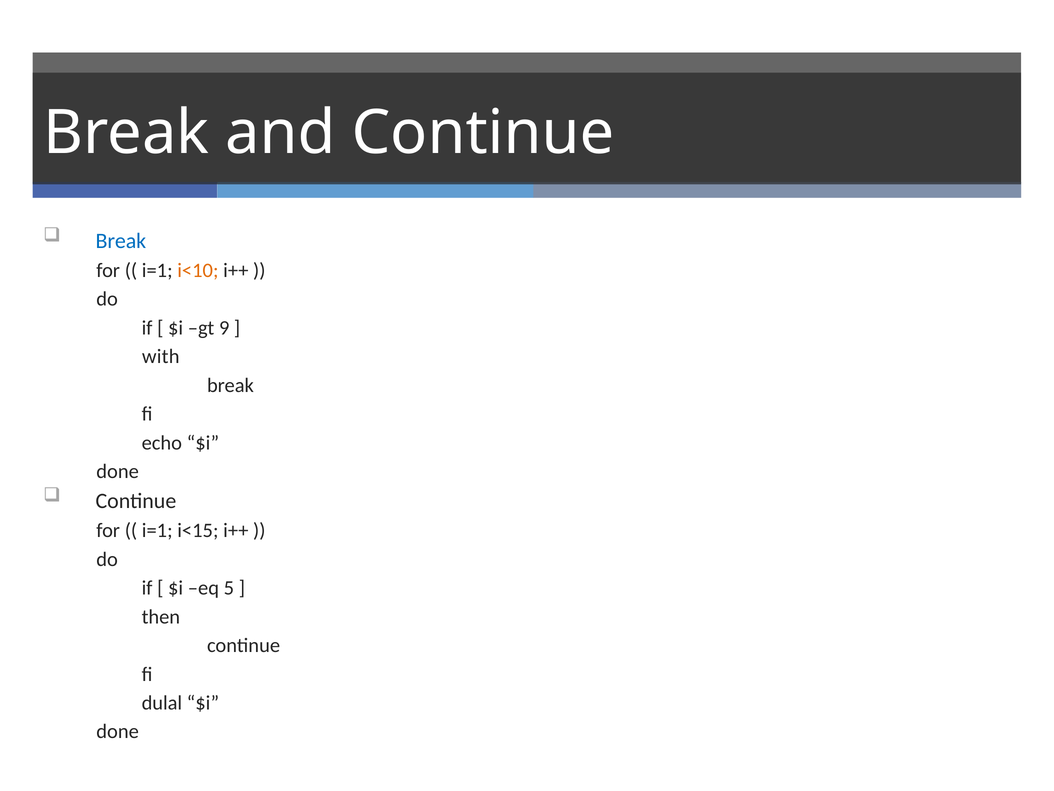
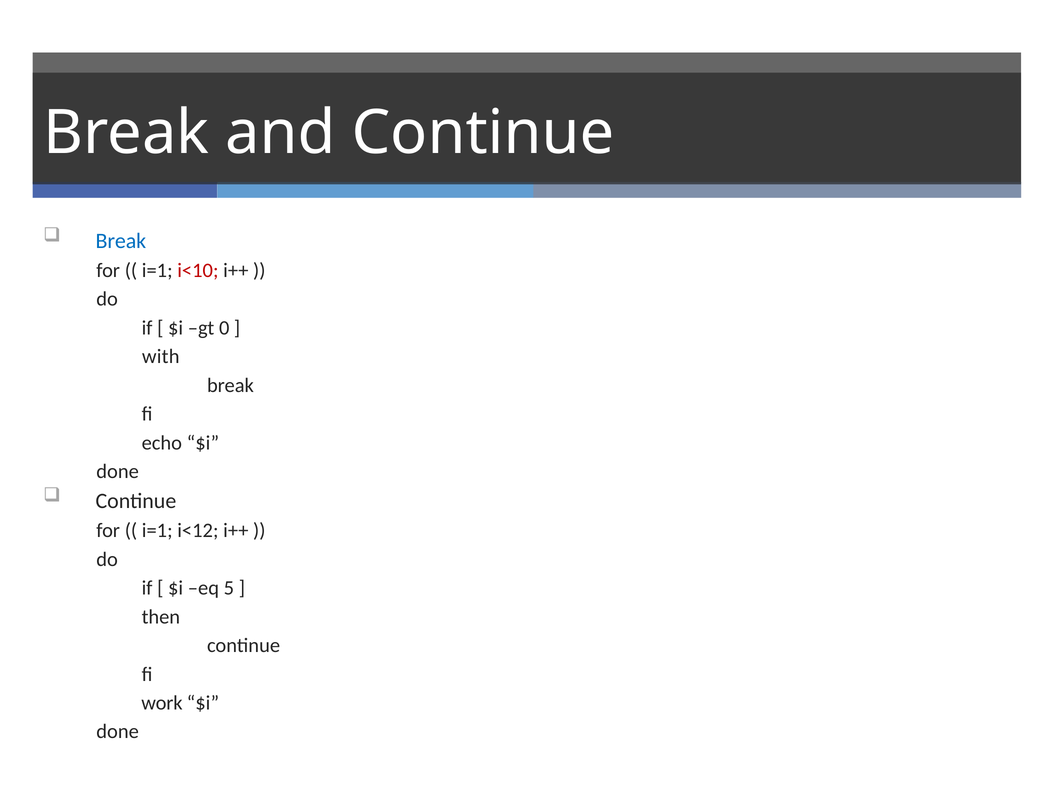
i<10 colour: orange -> red (198, 270)
9: 9 -> 0 (224, 328)
i<15: i<15 -> i<12 (198, 530)
dulal: dulal -> work (162, 703)
